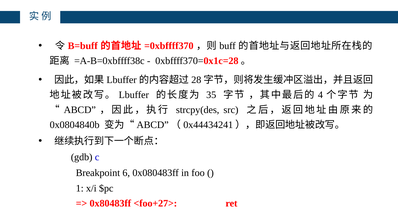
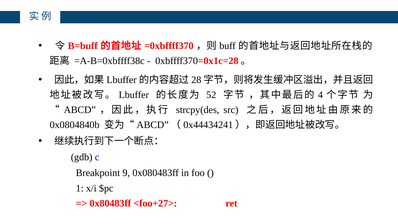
35: 35 -> 52 (211, 95)
6: 6 -> 9 (126, 173)
